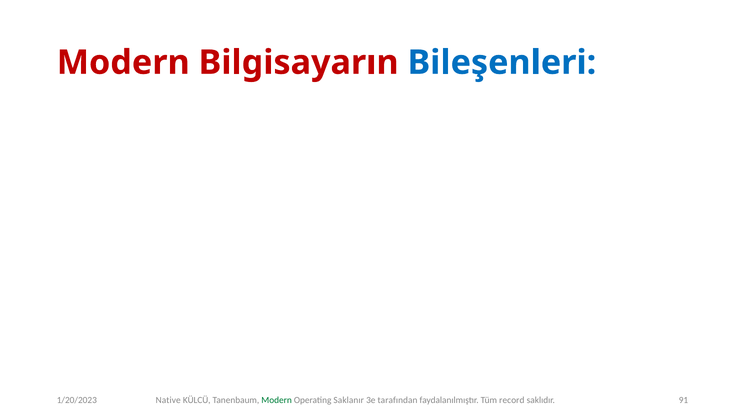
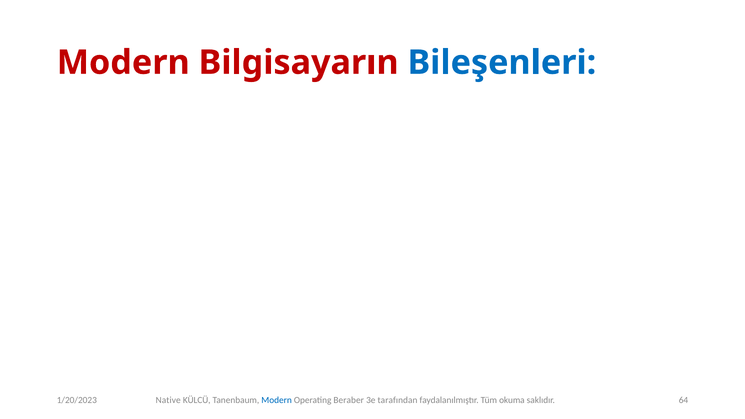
Modern colour: green -> blue (277, 400)
Saklanır: Saklanır -> Beraber (349, 400)
record: record -> okuma (512, 400)
91: 91 -> 64 (683, 400)
